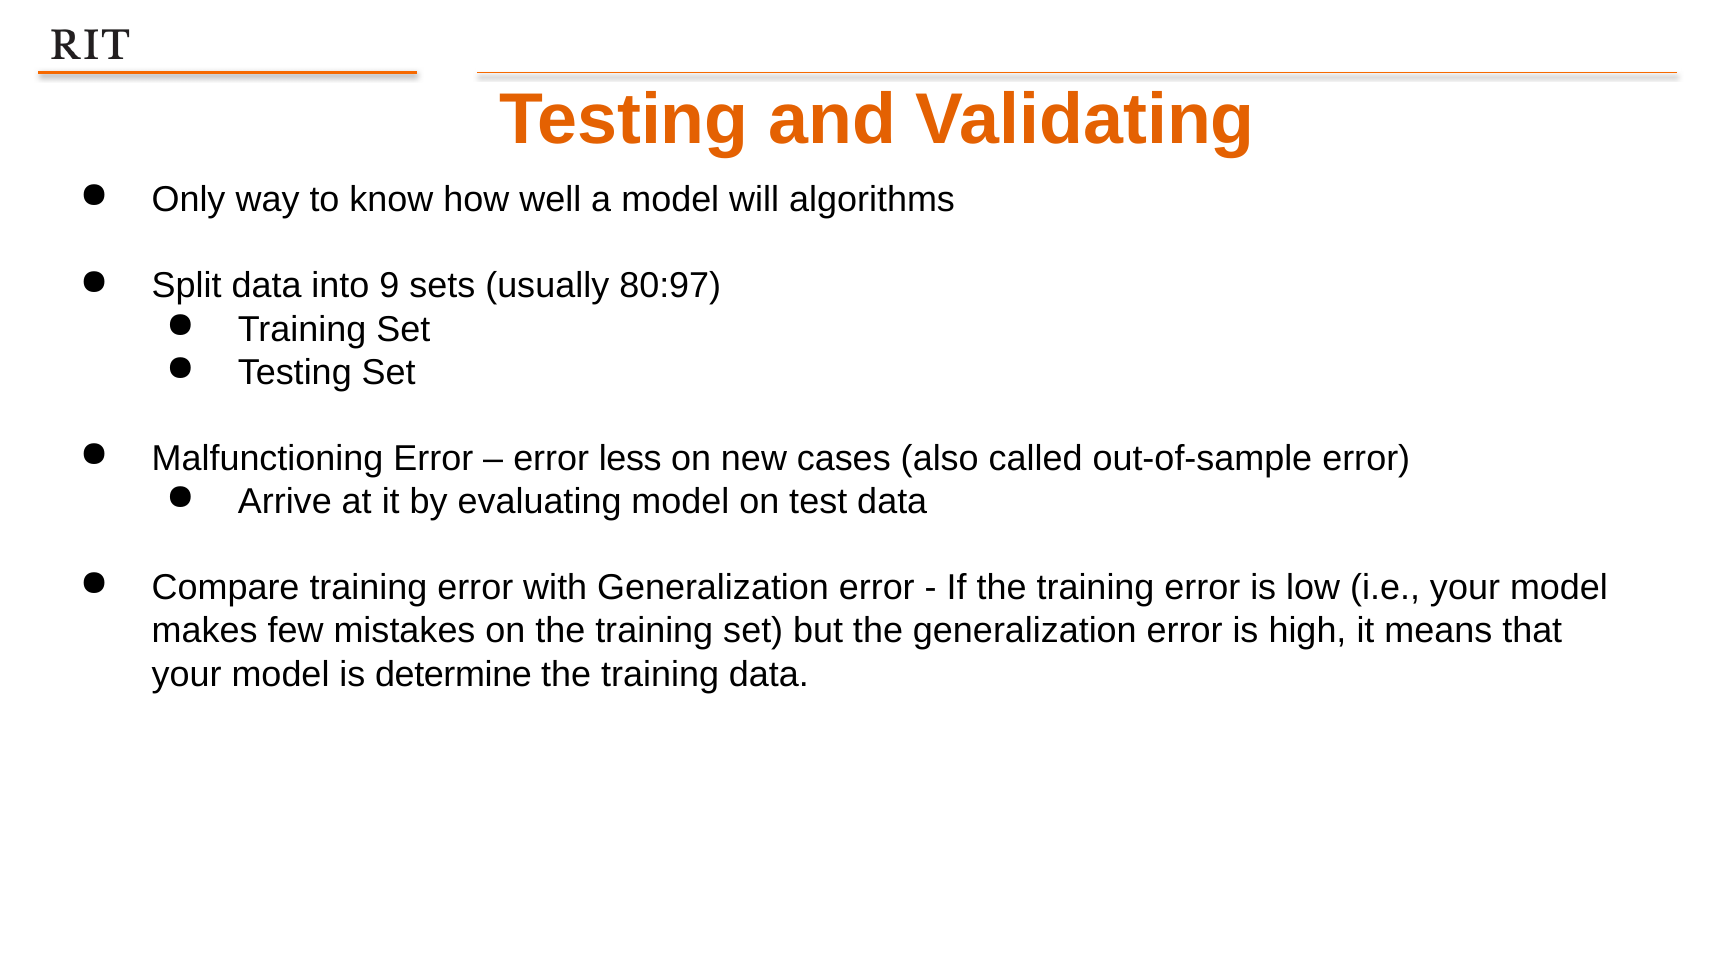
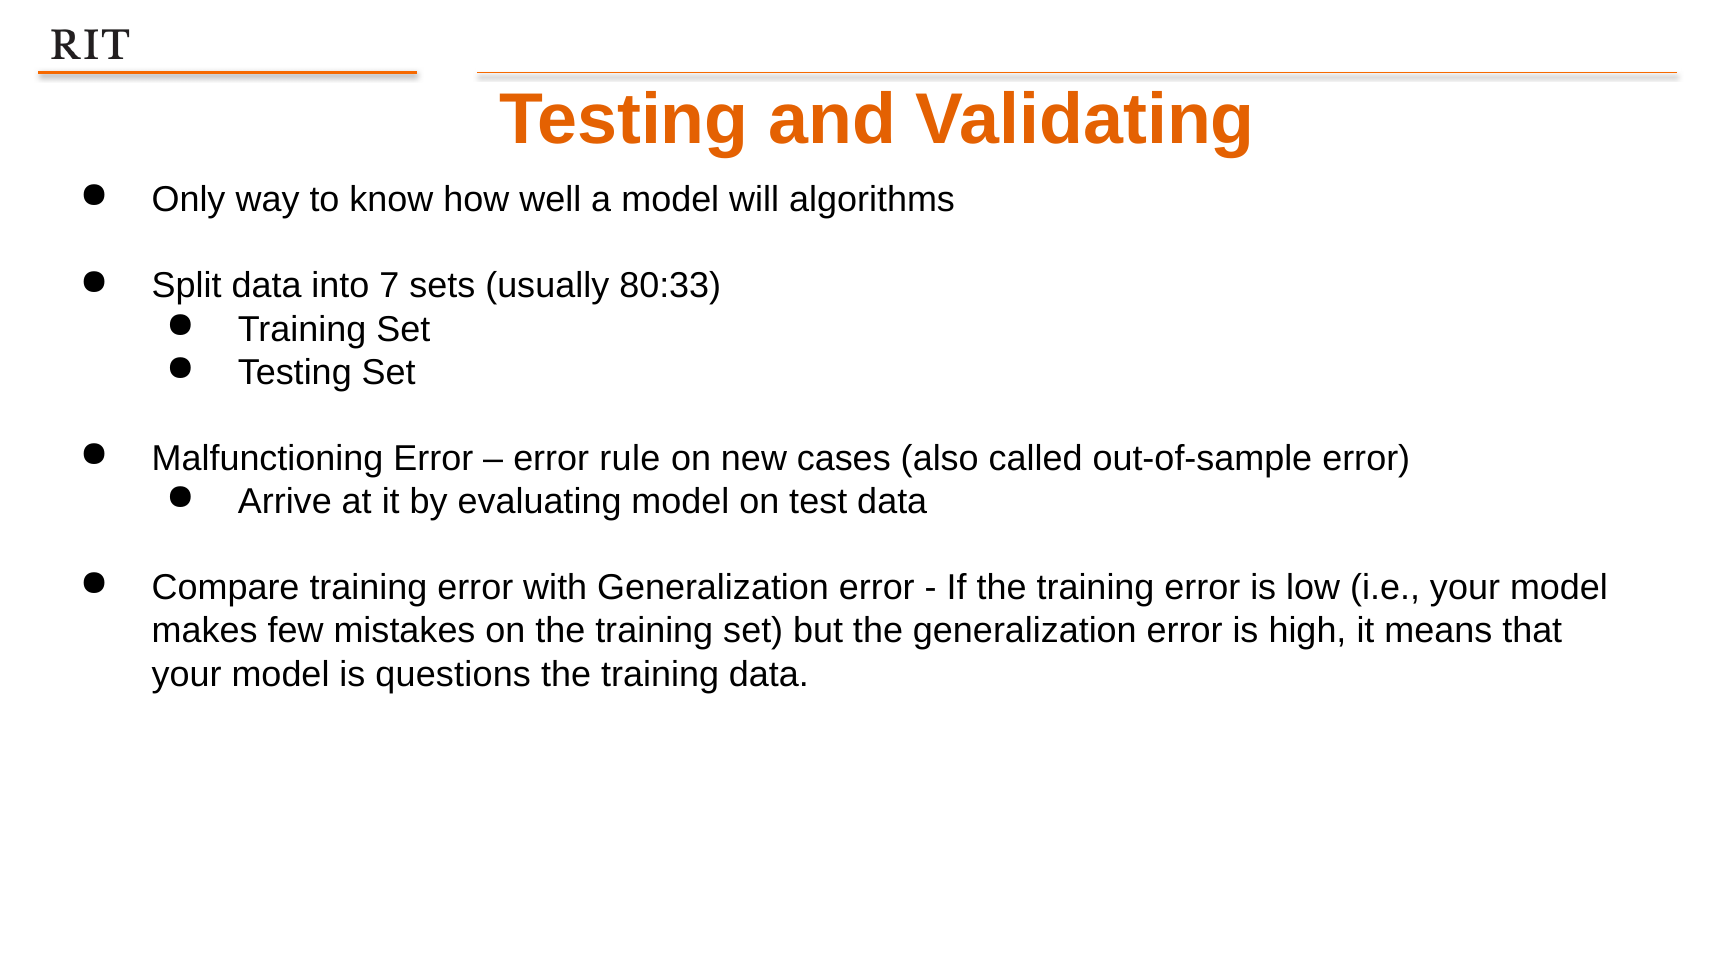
9: 9 -> 7 (389, 286)
80:97: 80:97 -> 80:33 (670, 286)
less: less -> rule (630, 458)
determine: determine -> questions (453, 674)
